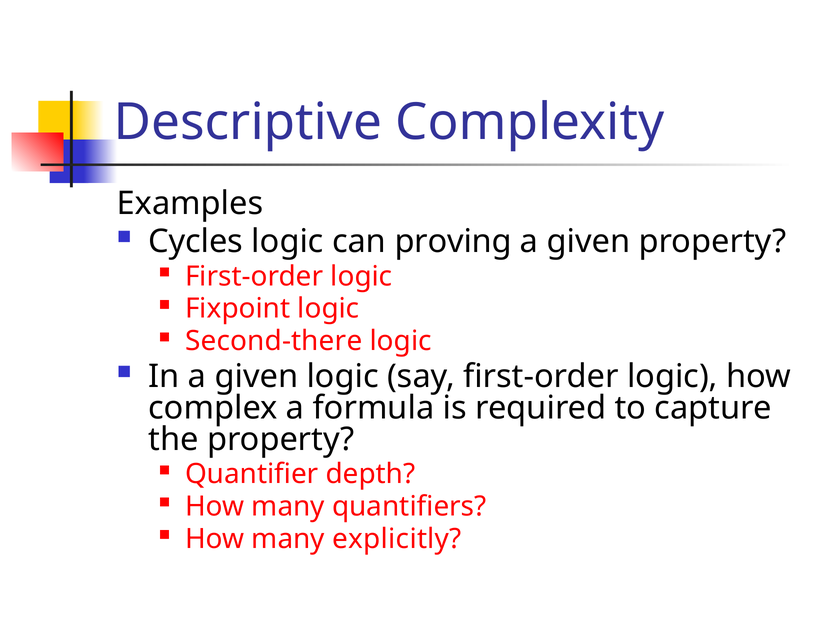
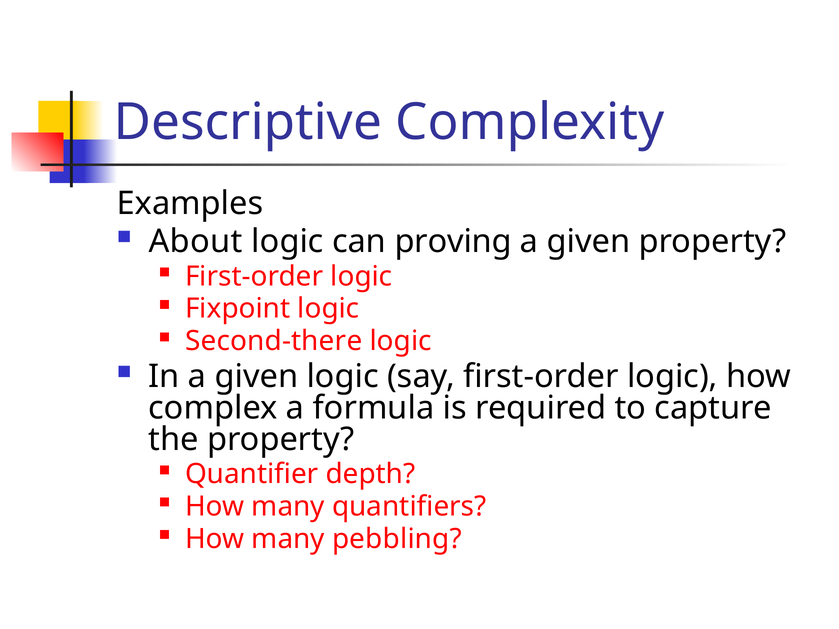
Cycles: Cycles -> About (196, 242)
explicitly: explicitly -> pebbling (397, 539)
